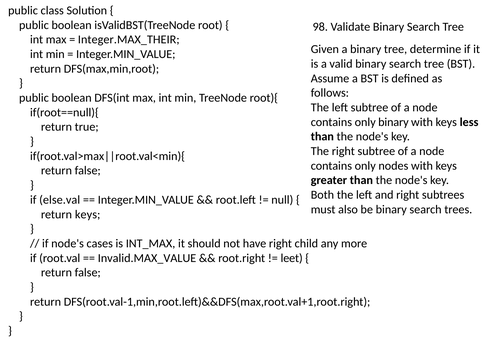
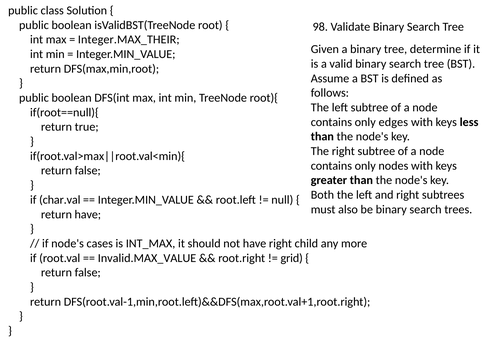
only binary: binary -> edges (393, 122)
else.val: else.val -> char.val (60, 200)
return keys: keys -> have (88, 214)
leet: leet -> grid (292, 258)
